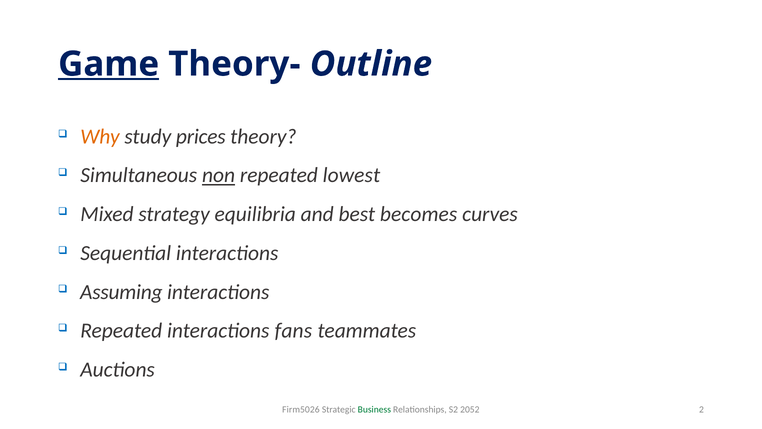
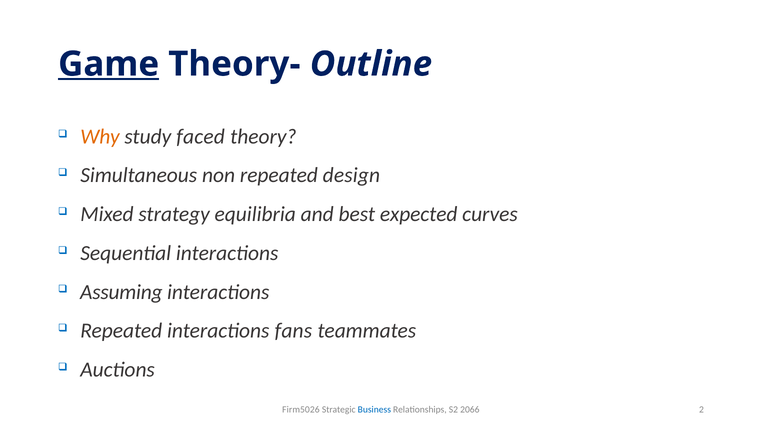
prices: prices -> faced (201, 136)
non underline: present -> none (219, 175)
lowest: lowest -> design (351, 175)
becomes: becomes -> expected (419, 214)
Business colour: green -> blue (374, 409)
2052: 2052 -> 2066 (470, 409)
